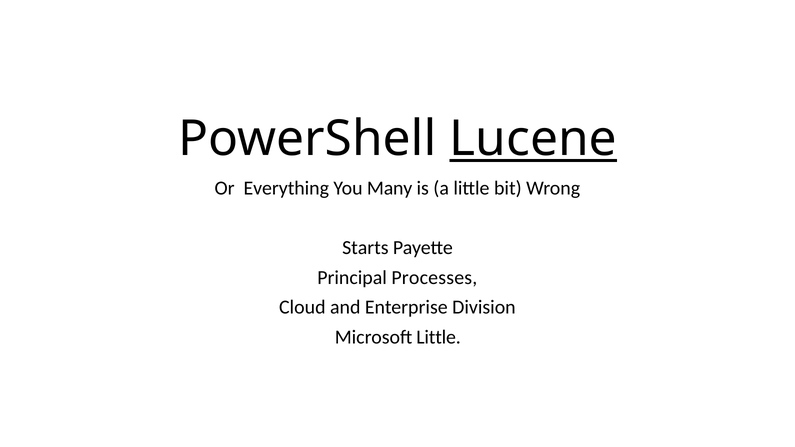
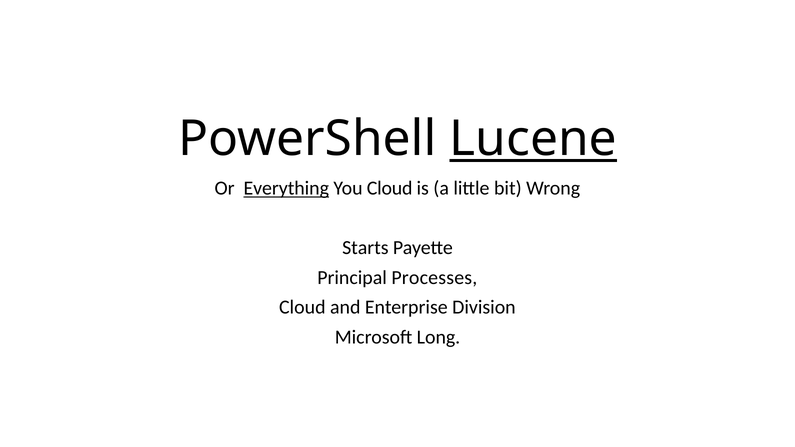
Everything underline: none -> present (286, 188)
You Many: Many -> Cloud (390, 188)
Microsoft Little: Little -> Long (438, 337)
